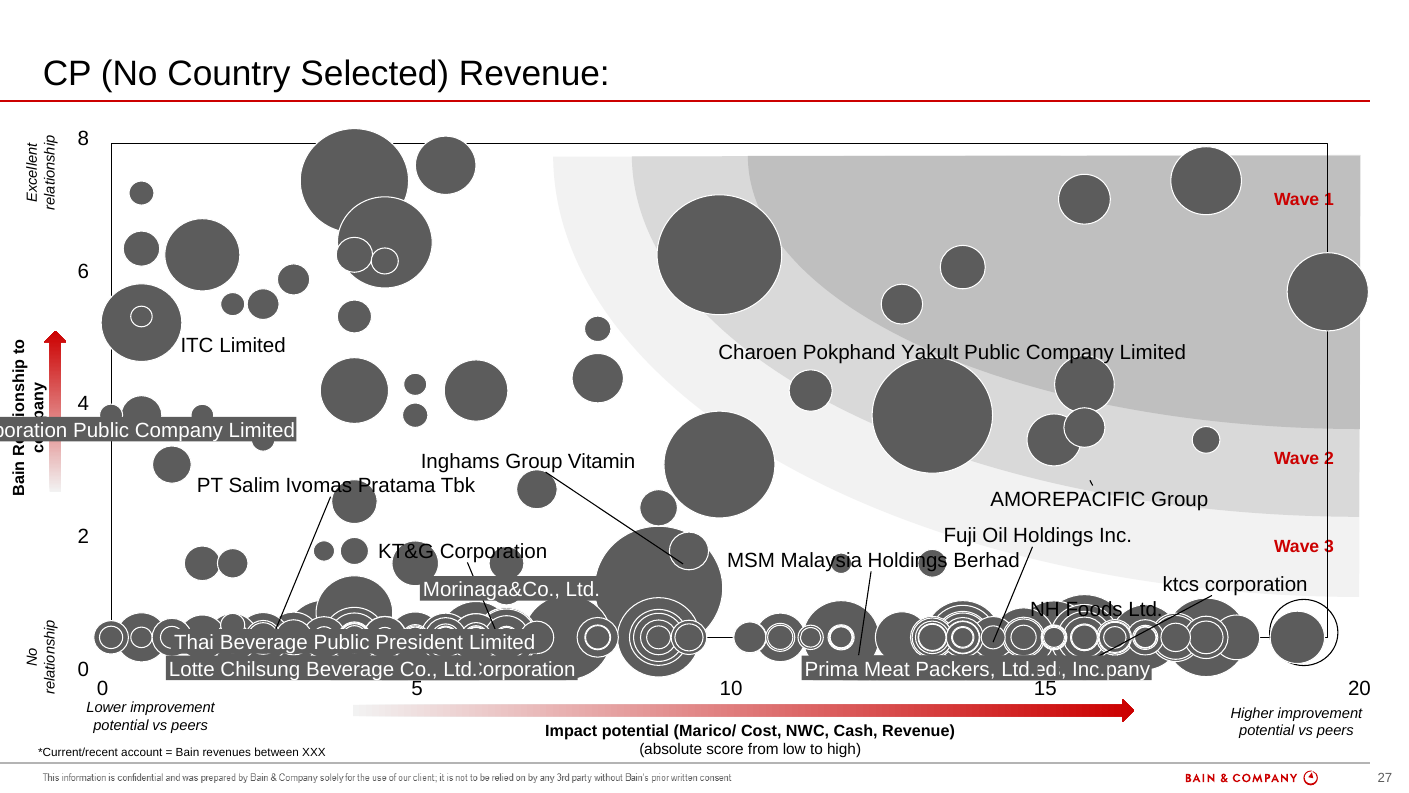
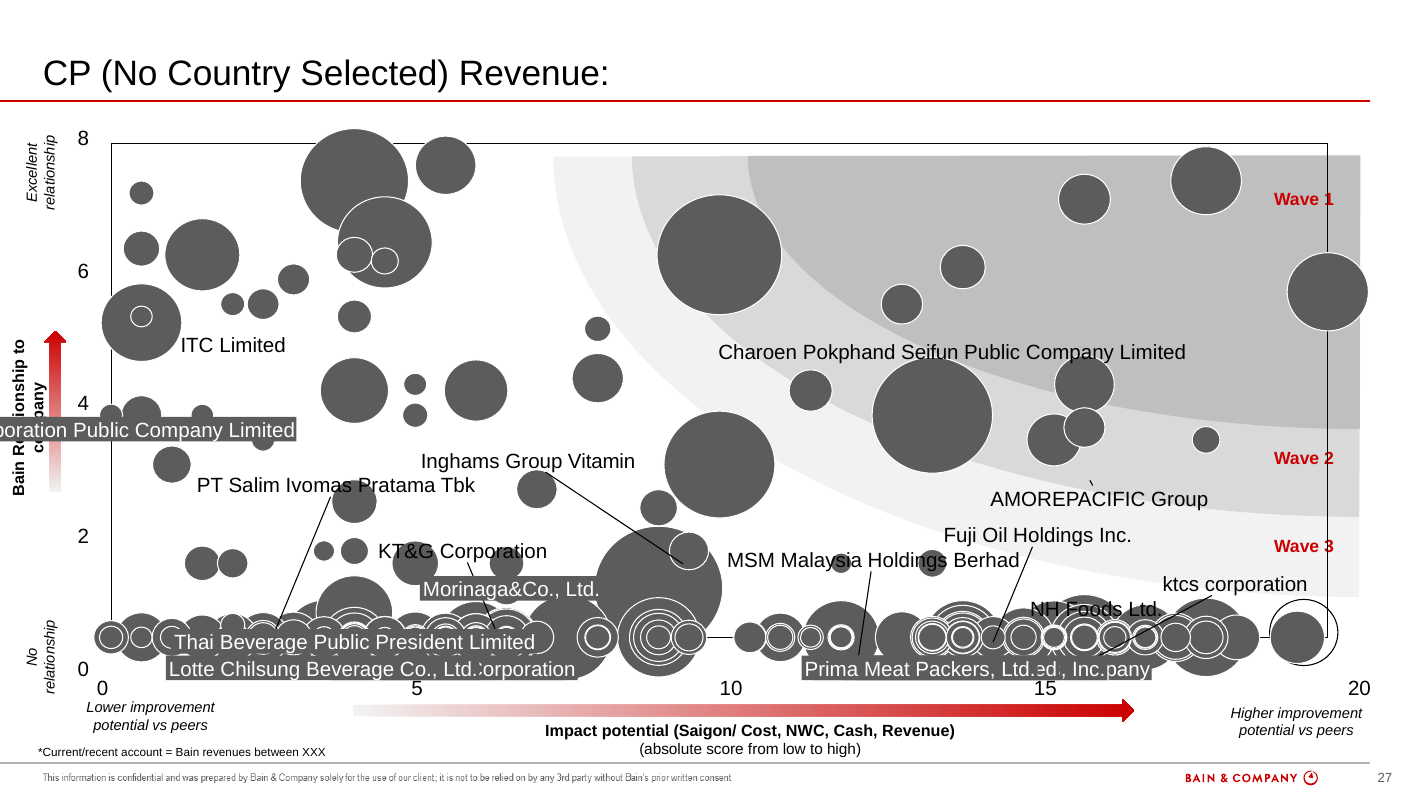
Yakult: Yakult -> Seifun (930, 352)
Marico/: Marico/ -> Saigon/ (705, 730)
